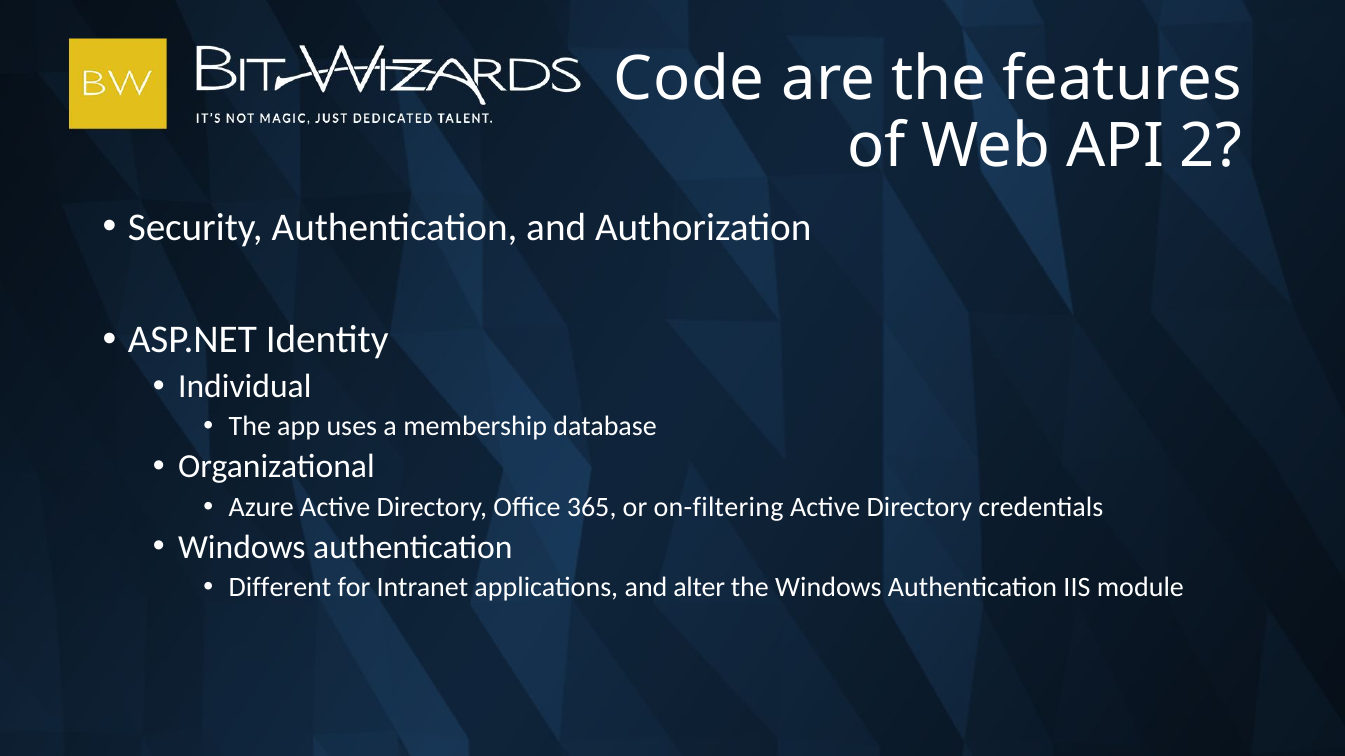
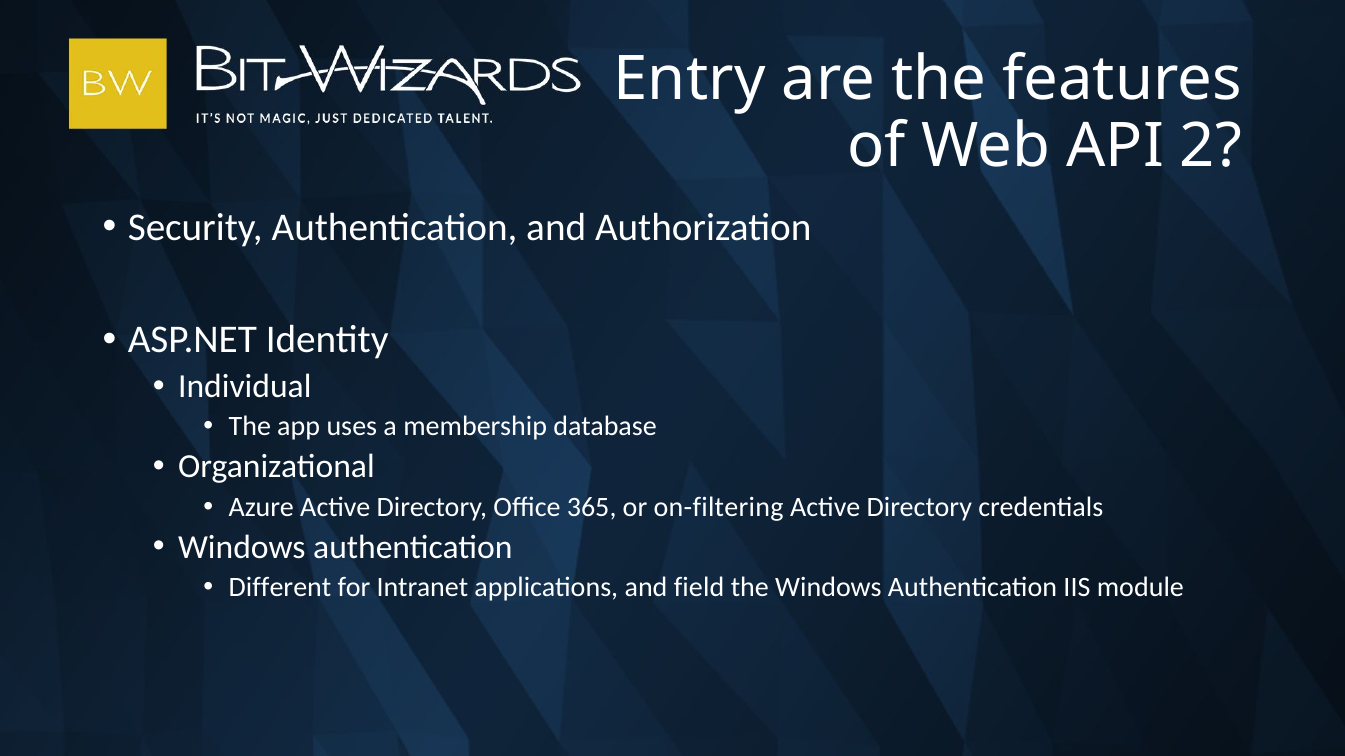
Code: Code -> Entry (690, 80)
alter: alter -> field (699, 588)
